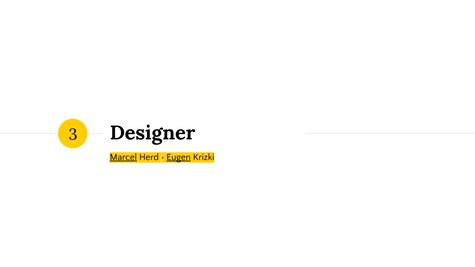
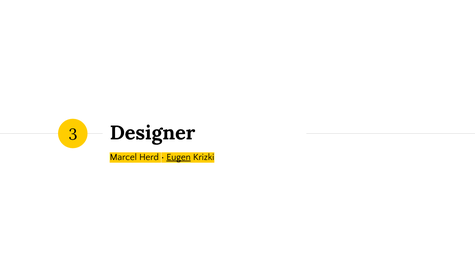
Marcel underline: present -> none (123, 157)
